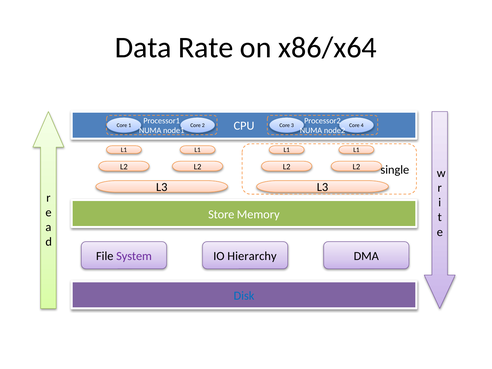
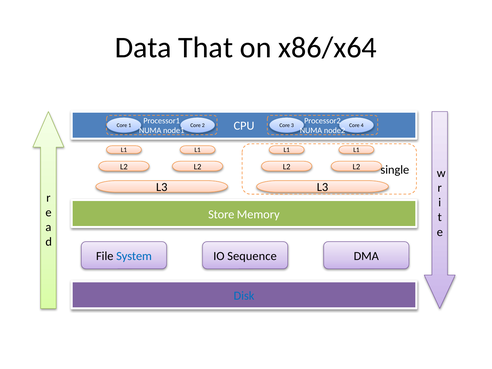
Rate: Rate -> That (206, 48)
System colour: purple -> blue (134, 256)
Hierarchy: Hierarchy -> Sequence (252, 256)
